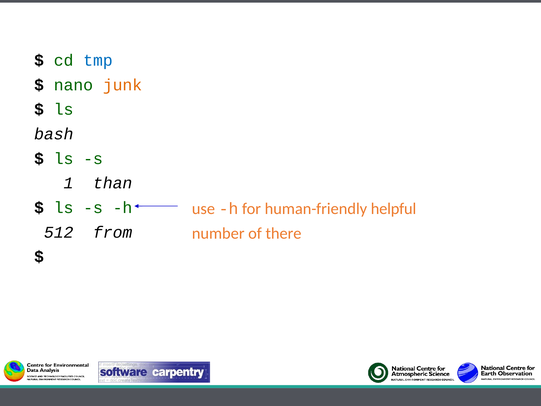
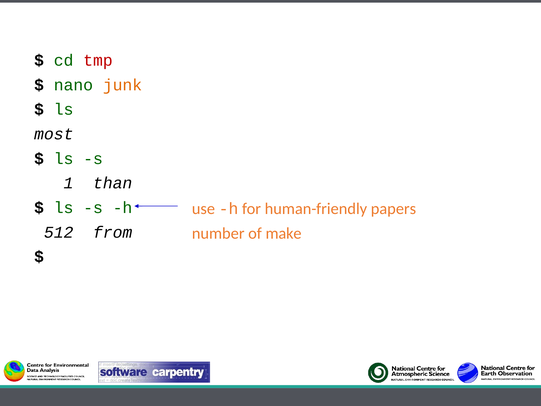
tmp colour: blue -> red (98, 60)
bash: bash -> most (54, 134)
helpful: helpful -> papers (393, 209)
there: there -> make (284, 233)
